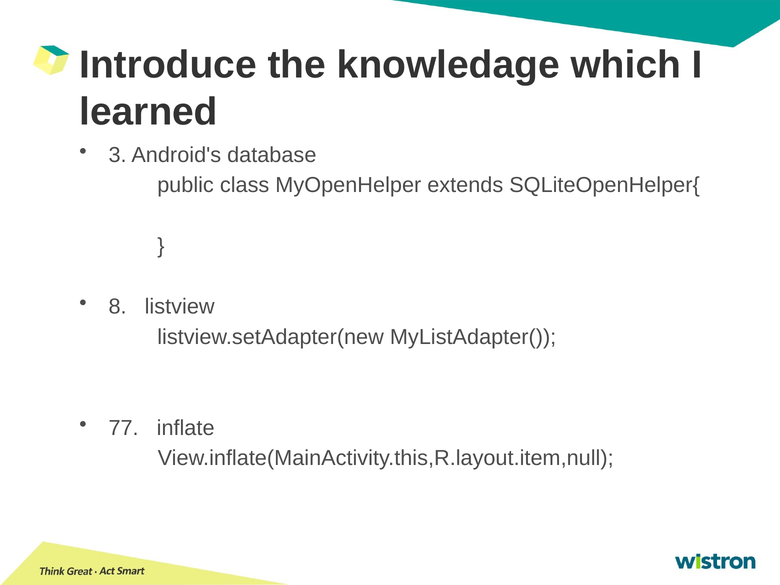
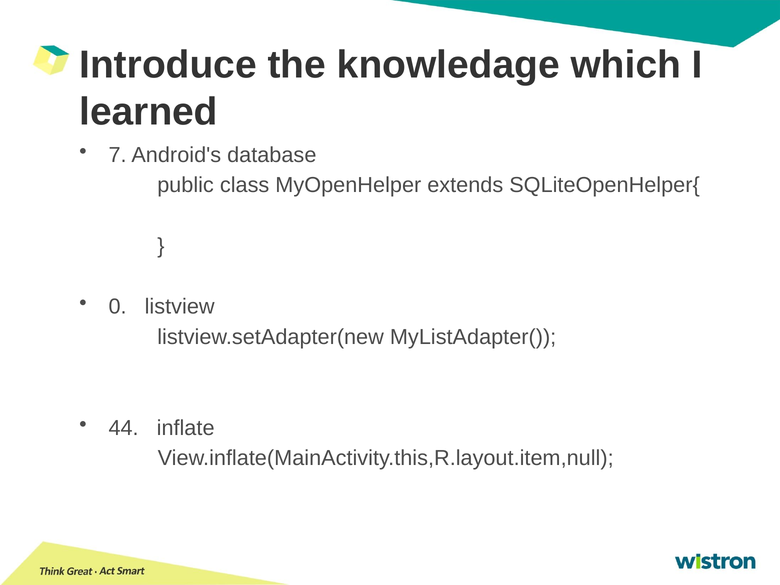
3: 3 -> 7 (118, 155)
8: 8 -> 0 (118, 307)
77: 77 -> 44 (124, 428)
